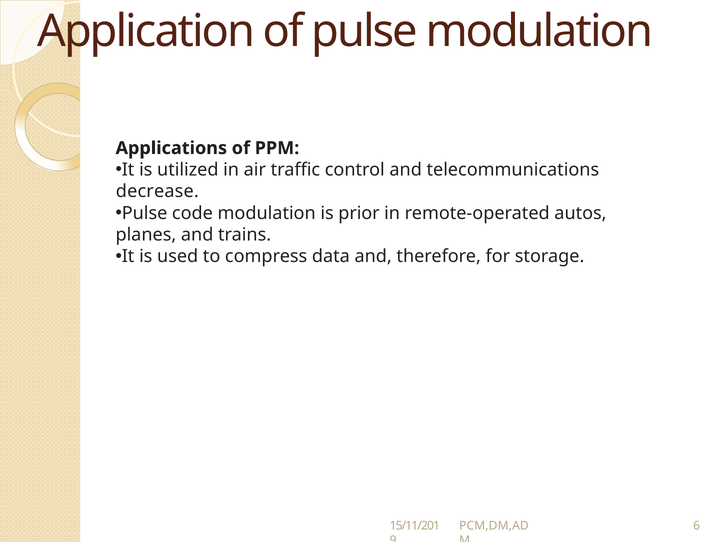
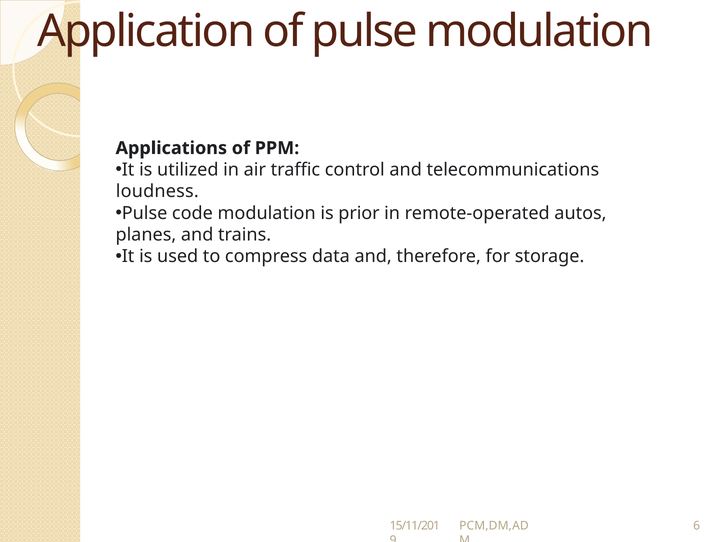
decrease: decrease -> loudness (157, 192)
